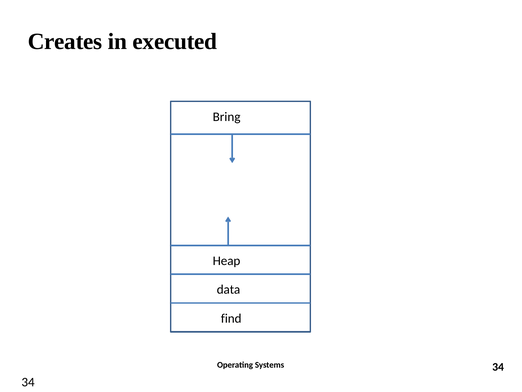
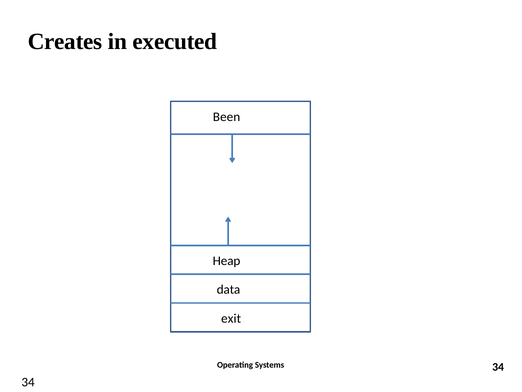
Bring: Bring -> Been (227, 117)
find: find -> exit (231, 318)
